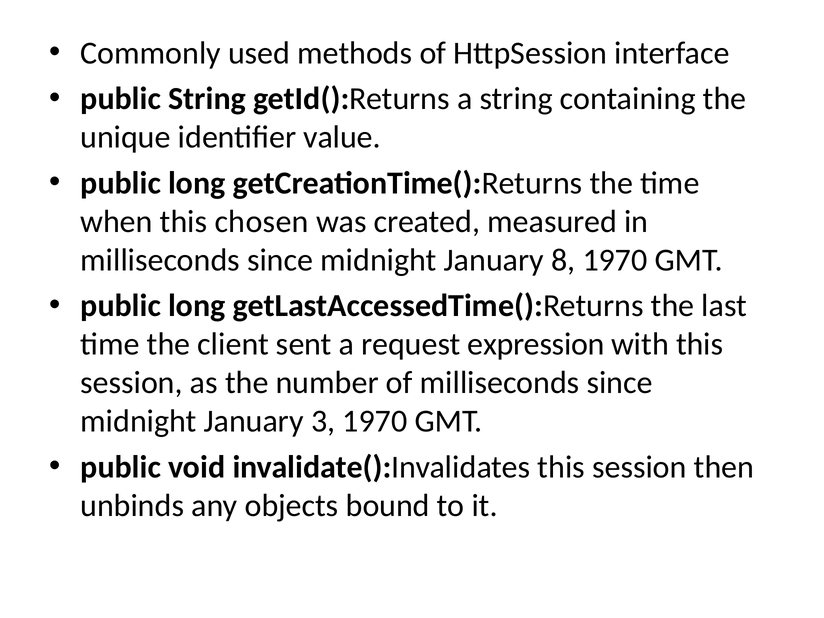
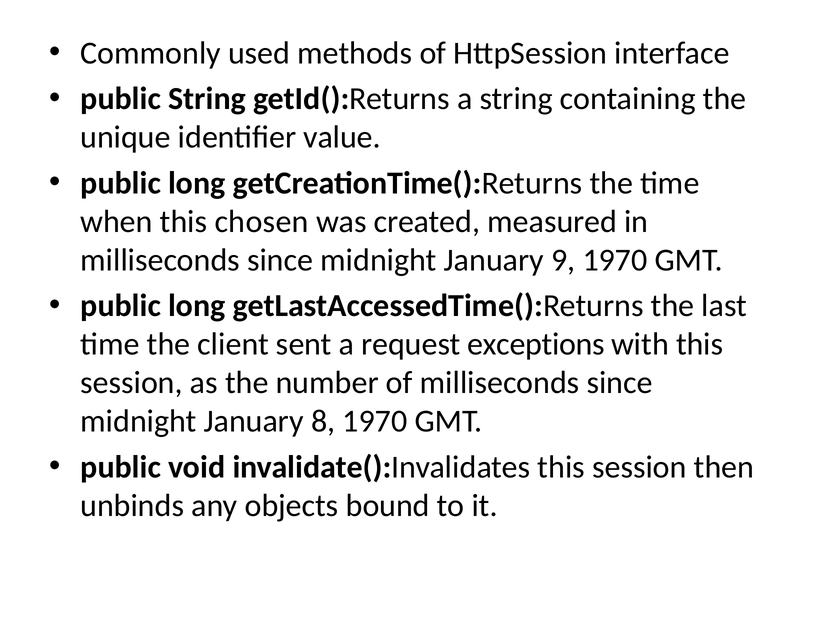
8: 8 -> 9 (563, 260)
expression: expression -> exceptions (536, 344)
3: 3 -> 8 (323, 421)
